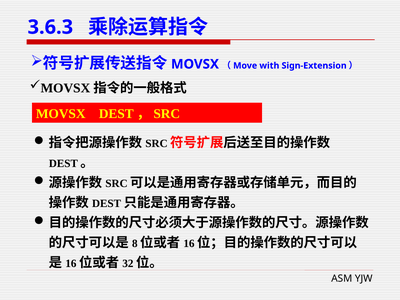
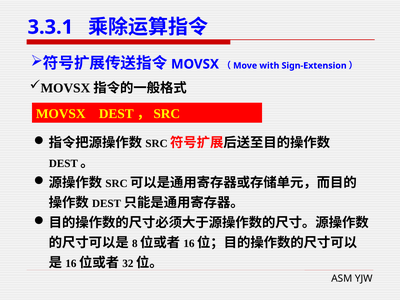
3.6.3: 3.6.3 -> 3.3.1 (50, 27)
